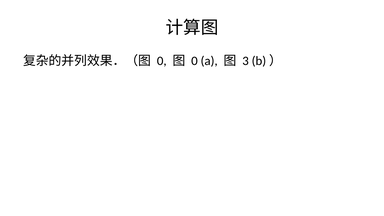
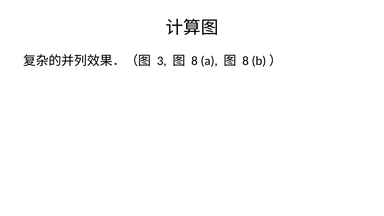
0: 0 -> 3 (162, 61)
0: 0 -> 8 (194, 61)
3: 3 -> 8 (246, 61)
